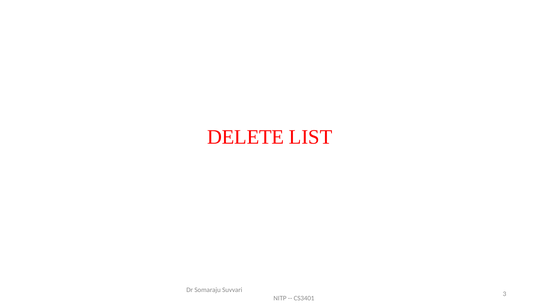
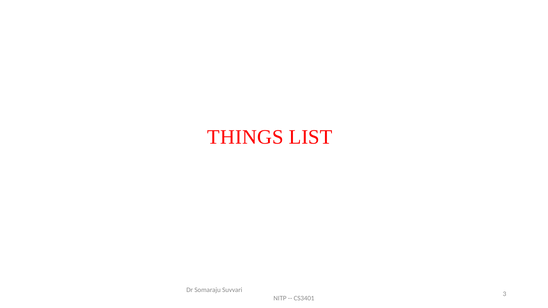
DELETE: DELETE -> THINGS (245, 137)
